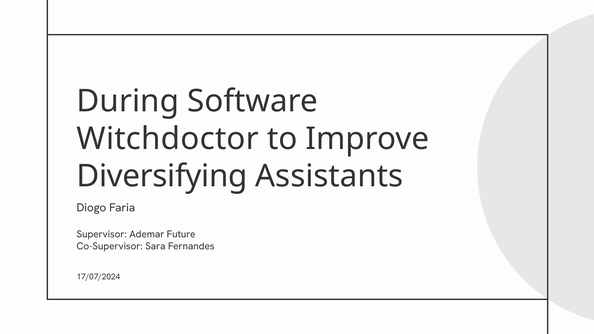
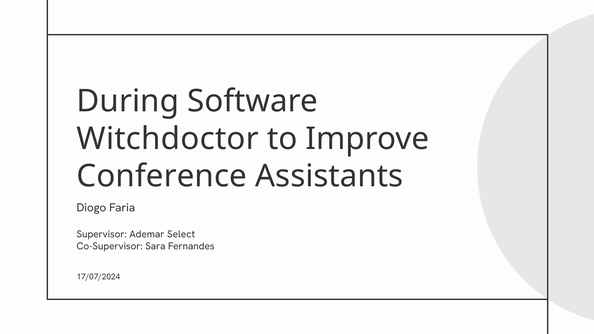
Diversifying: Diversifying -> Conference (162, 176)
Future: Future -> Select (181, 234)
